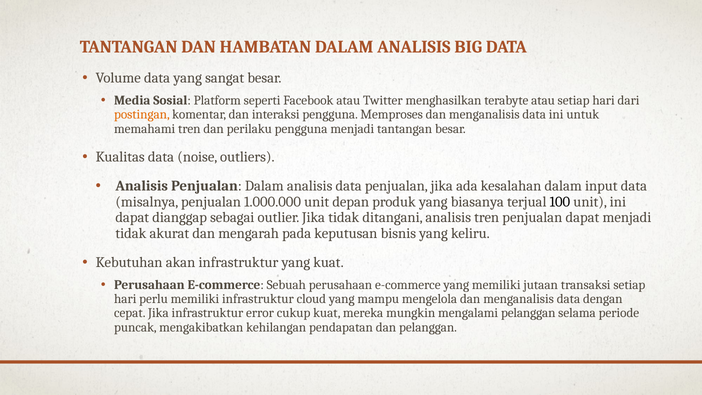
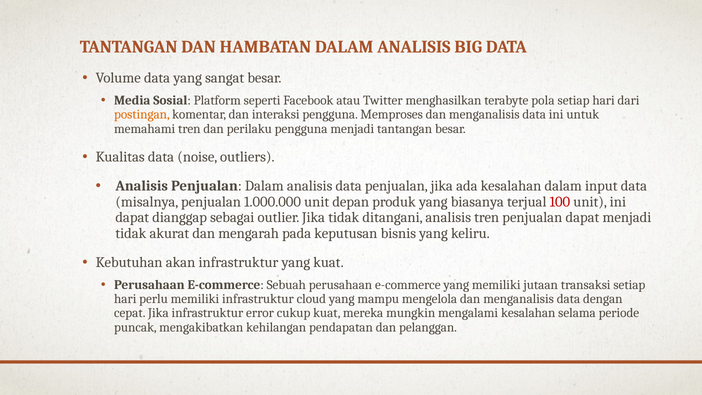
terabyte atau: atau -> pola (543, 100)
100 colour: black -> red (560, 202)
mengalami pelanggan: pelanggan -> kesalahan (528, 313)
